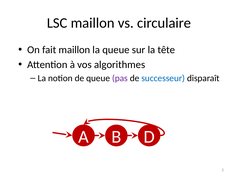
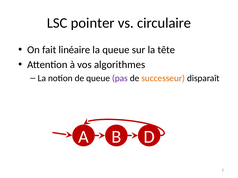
LSC maillon: maillon -> pointer (93, 23)
fait maillon: maillon -> linéaire (74, 50)
successeur colour: blue -> orange (163, 78)
